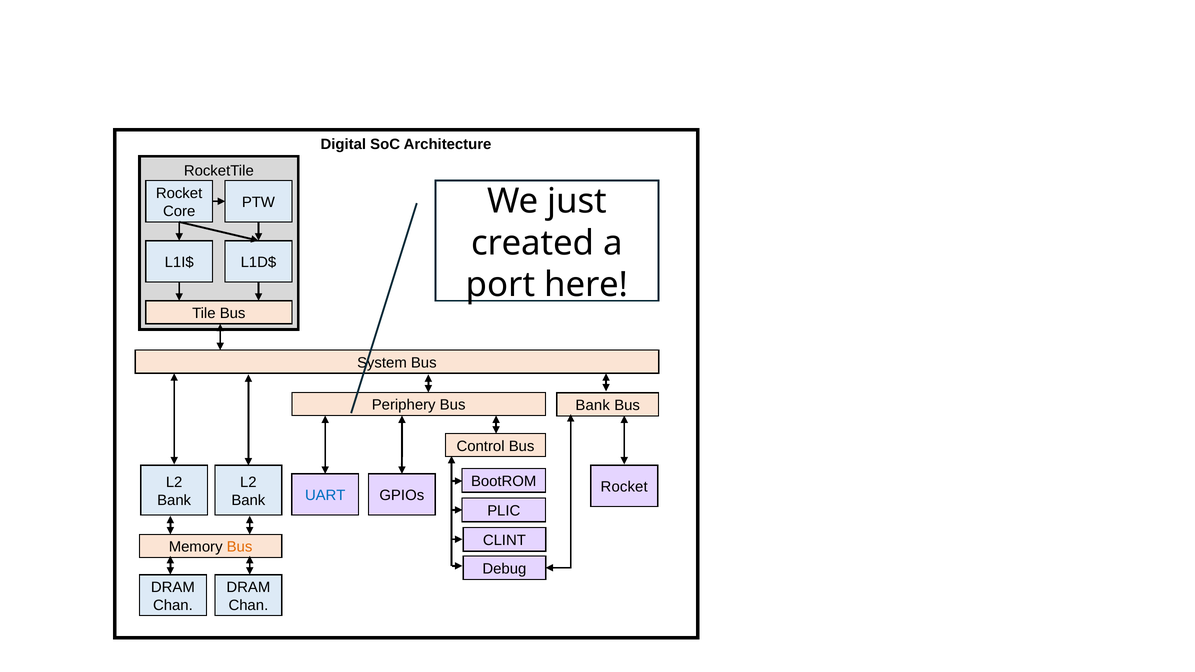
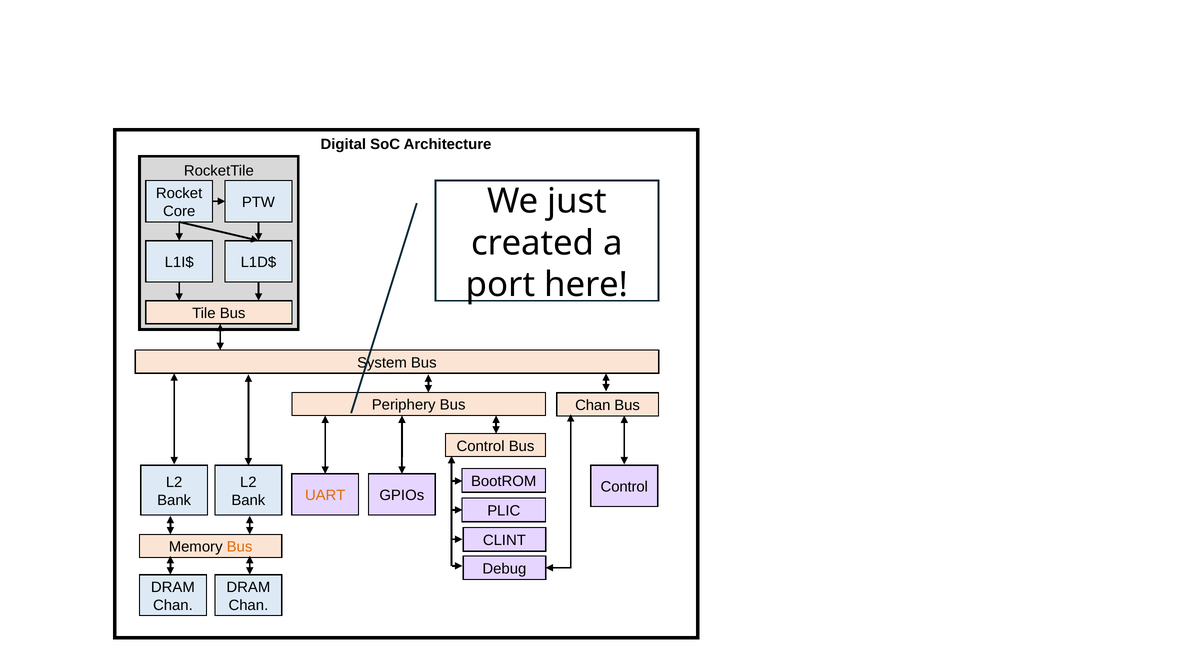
Bank: Bank -> Chan (593, 406)
Rocket: Rocket -> Control (624, 487)
UART colour: blue -> orange (325, 496)
